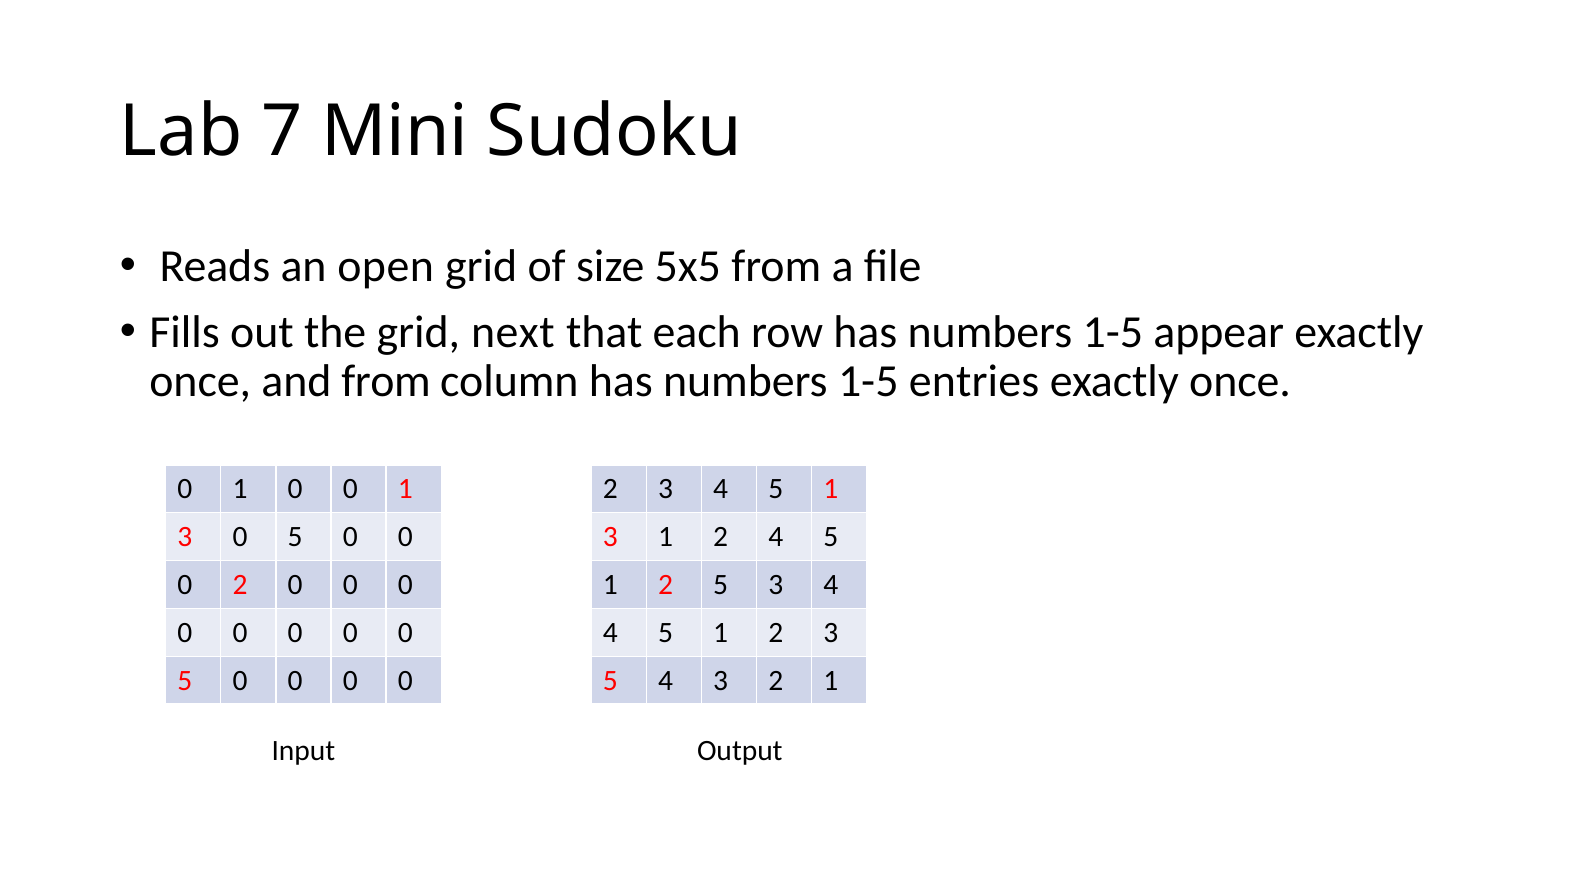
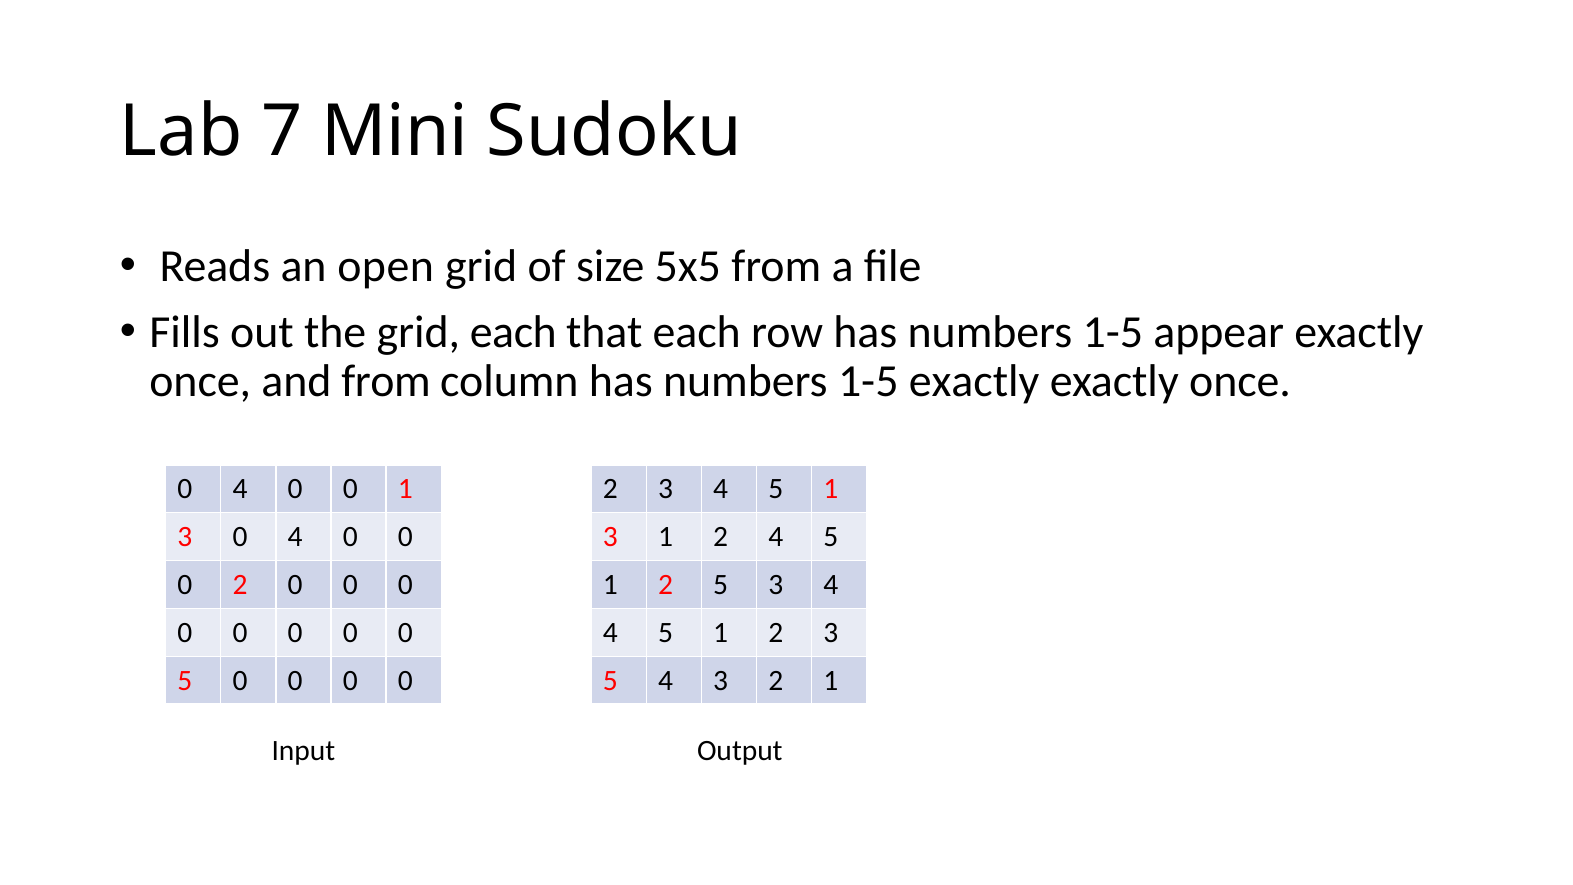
grid next: next -> each (513, 332)
1-5 entries: entries -> exactly (974, 381)
1: 1 -> 4 (240, 489)
3 0 5: 5 -> 4 (295, 537)
